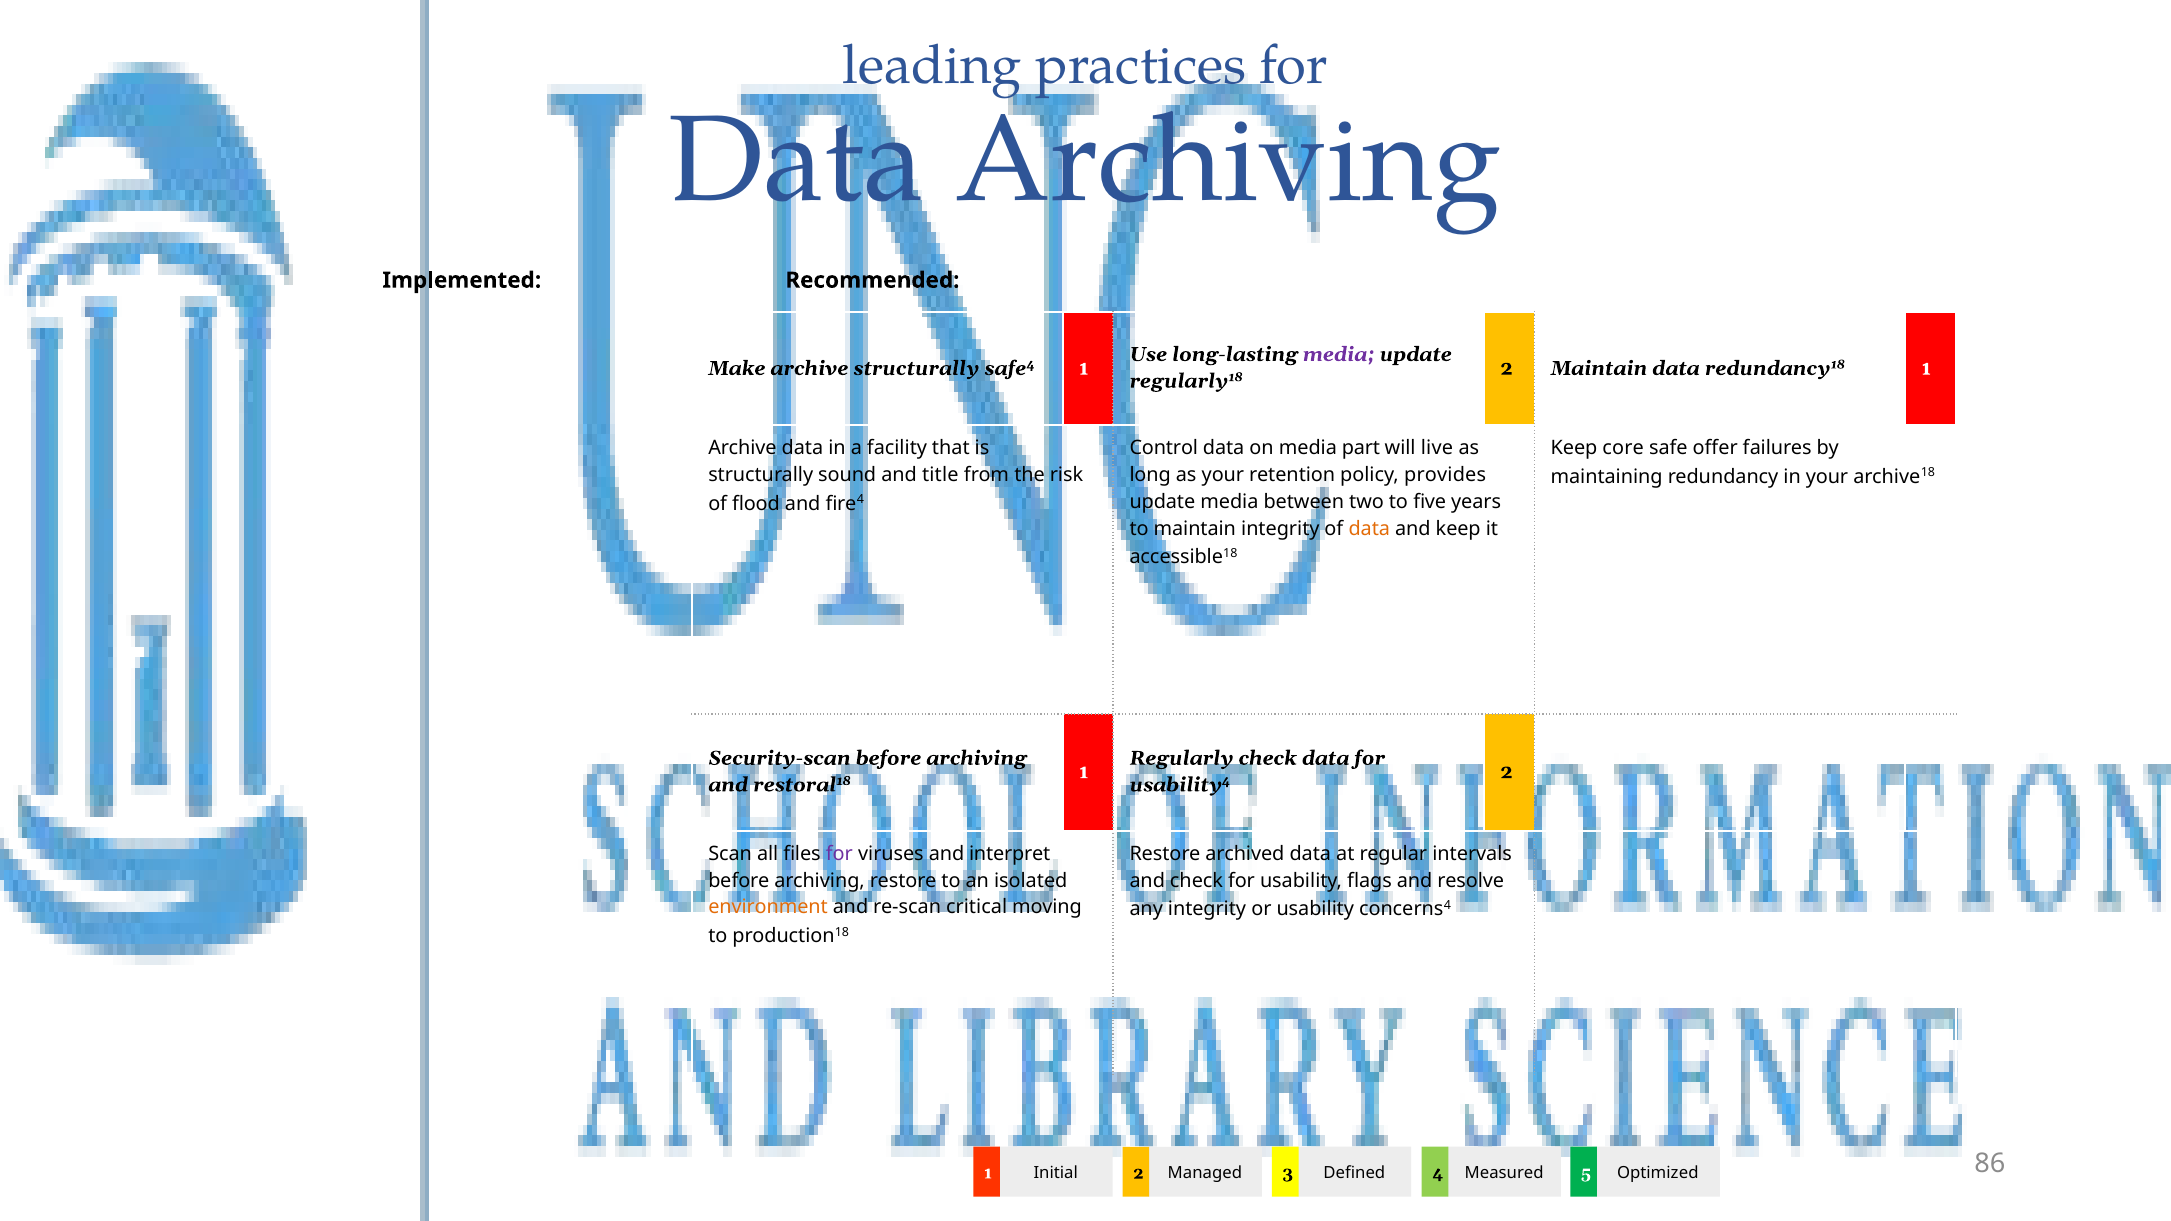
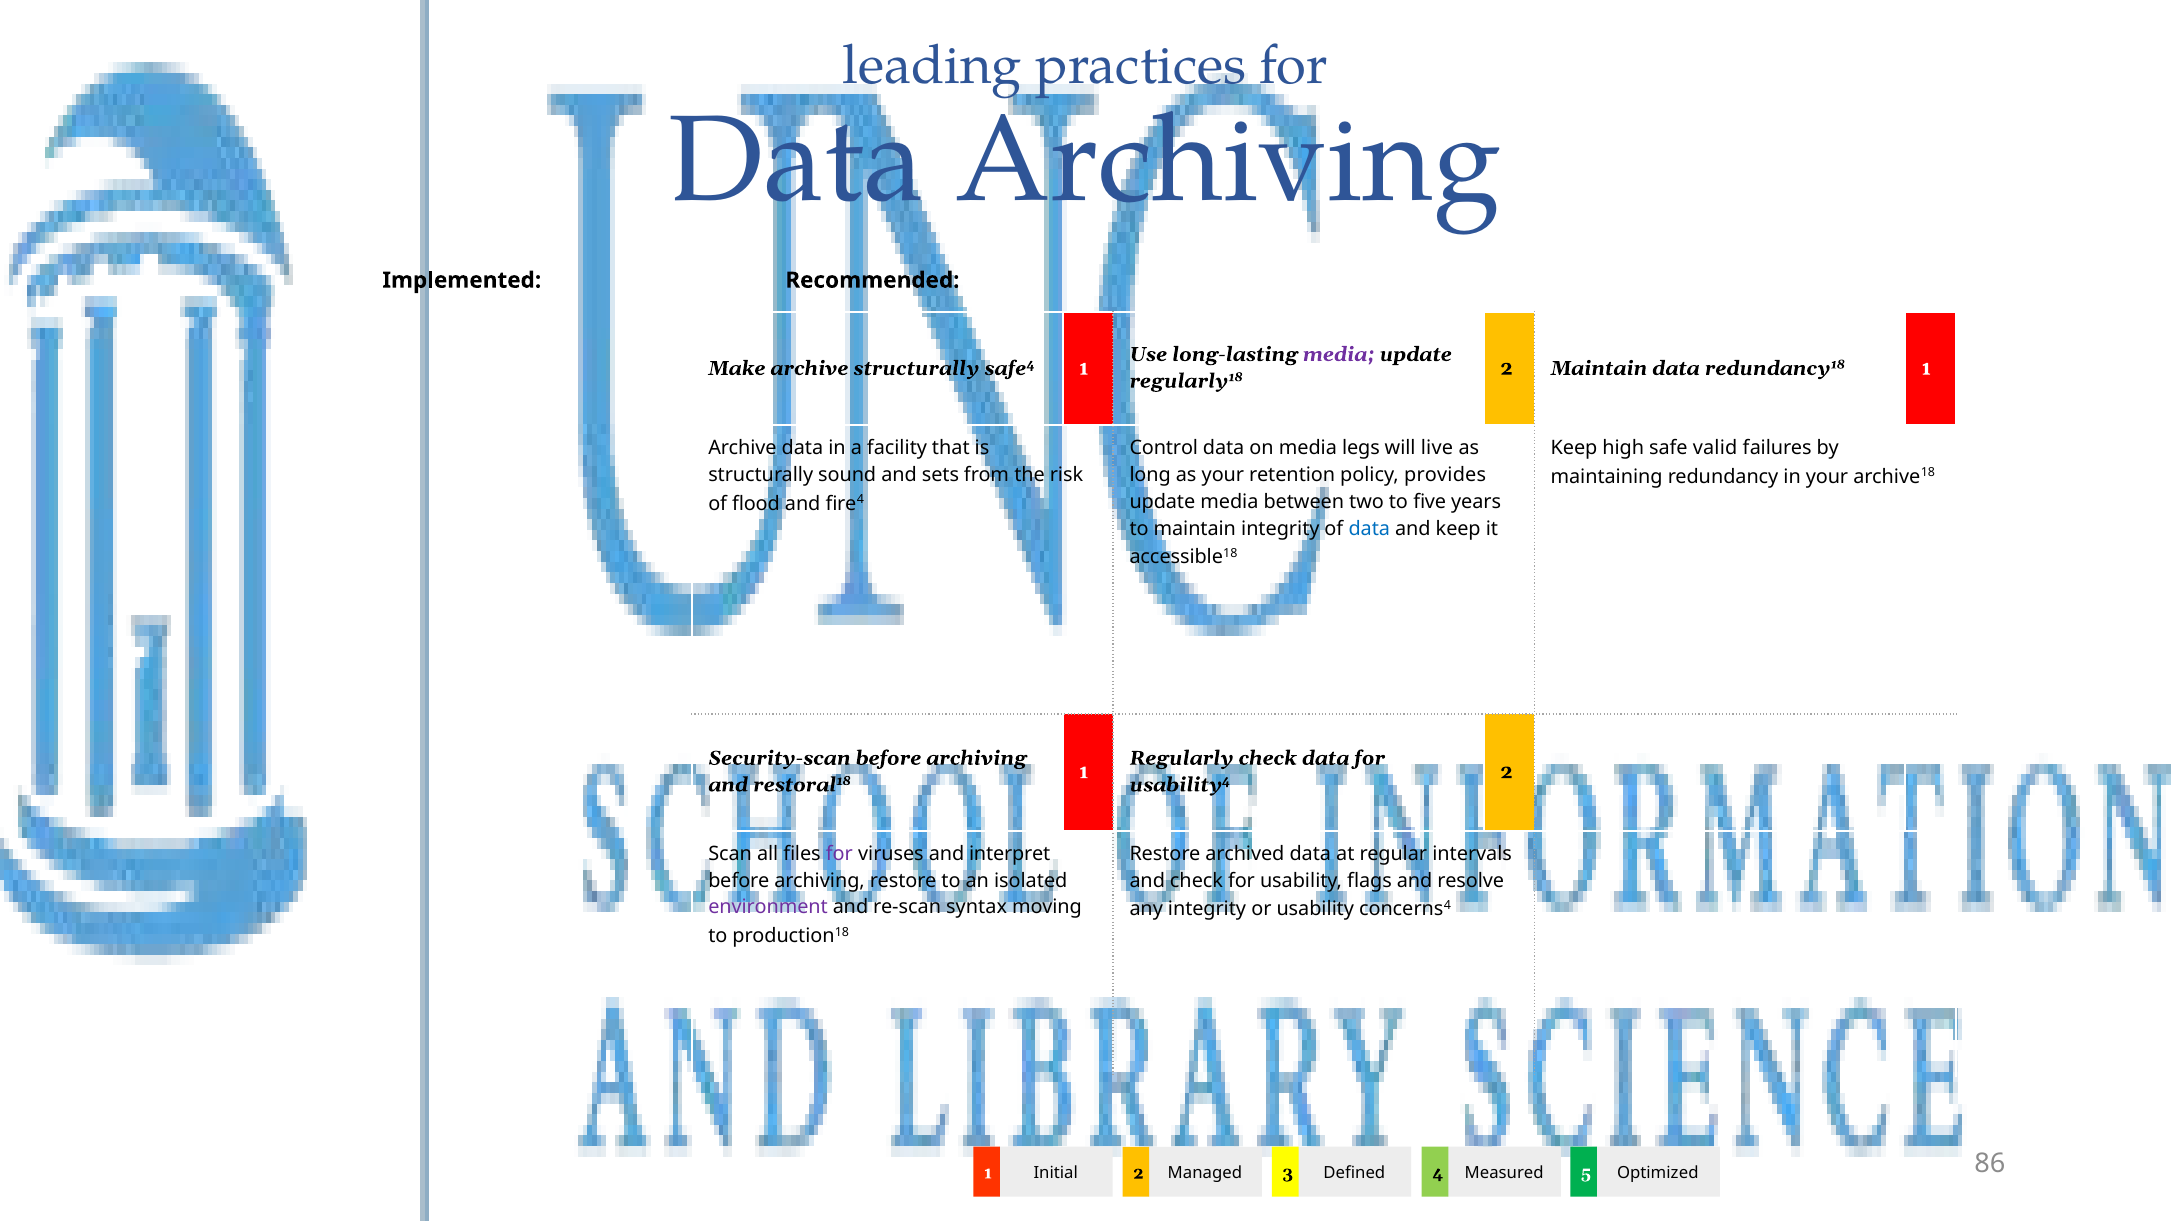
part: part -> legs (1361, 448)
core: core -> high (1623, 448)
offer: offer -> valid (1715, 448)
title: title -> sets (940, 475)
data colour: orange -> blue (1369, 529)
environment colour: orange -> purple (768, 908)
critical: critical -> syntax (977, 908)
